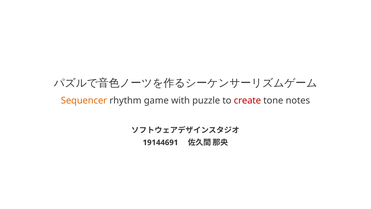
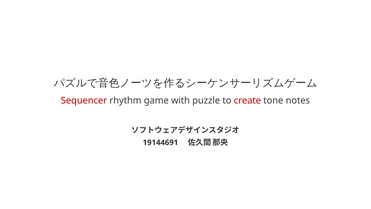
Sequencer colour: orange -> red (84, 100)
